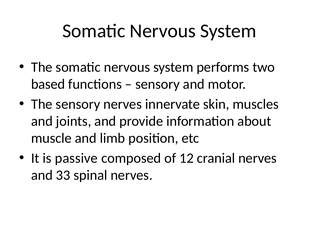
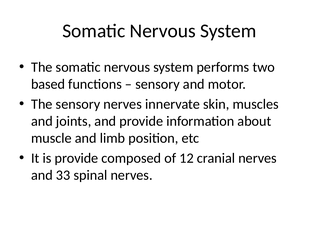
is passive: passive -> provide (76, 158)
